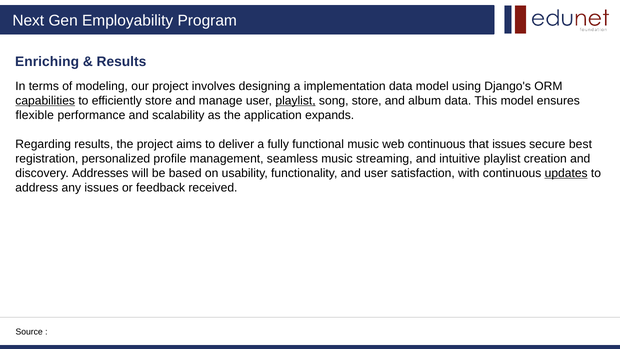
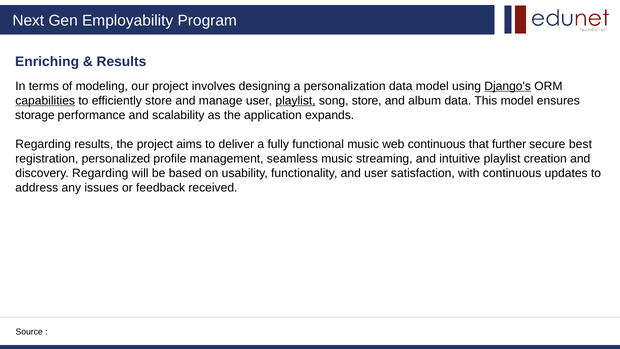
implementation: implementation -> personalization (345, 86)
Django's underline: none -> present (508, 86)
flexible: flexible -> storage (35, 115)
that issues: issues -> further (509, 144)
discovery Addresses: Addresses -> Regarding (100, 173)
updates underline: present -> none (566, 173)
